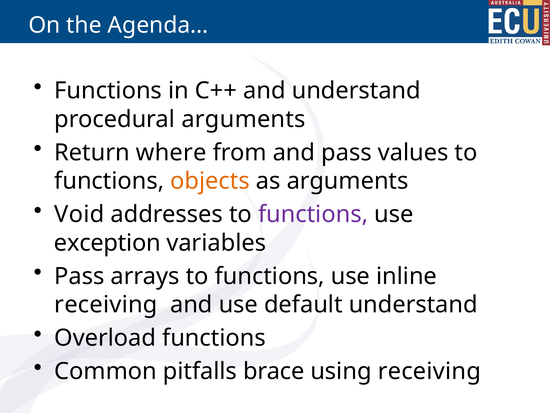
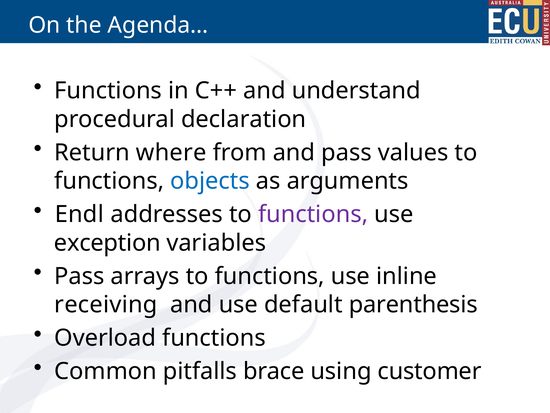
procedural arguments: arguments -> declaration (244, 119)
objects colour: orange -> blue (210, 181)
Void: Void -> Endl (79, 214)
default understand: understand -> parenthesis (413, 304)
using receiving: receiving -> customer (430, 371)
